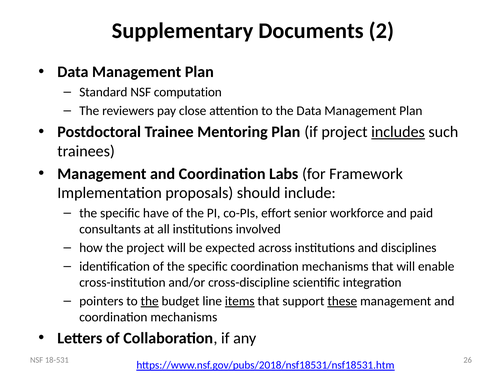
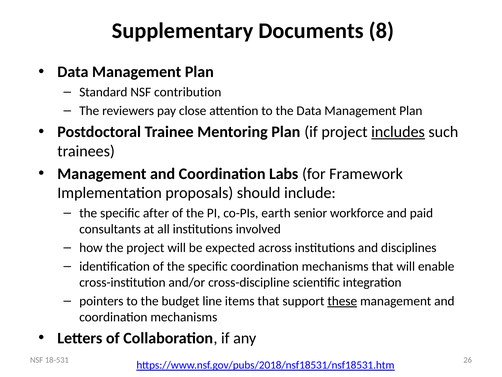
2: 2 -> 8 (381, 31)
computation: computation -> contribution (188, 92)
have: have -> after (156, 213)
effort: effort -> earth (276, 213)
the underline: present -> none (150, 301)
items underline: present -> none (240, 301)
